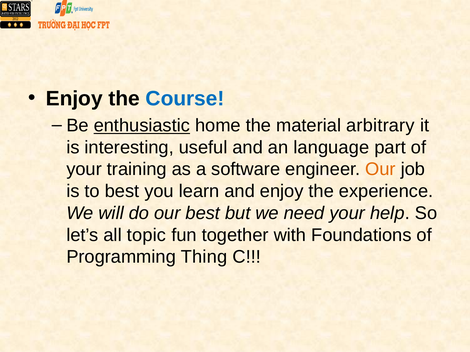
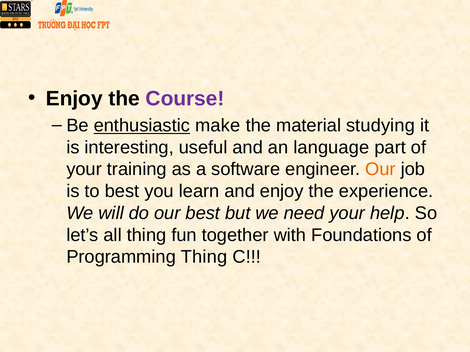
Course colour: blue -> purple (185, 99)
home: home -> make (218, 126)
arbitrary: arbitrary -> studying (381, 126)
all topic: topic -> thing (147, 235)
